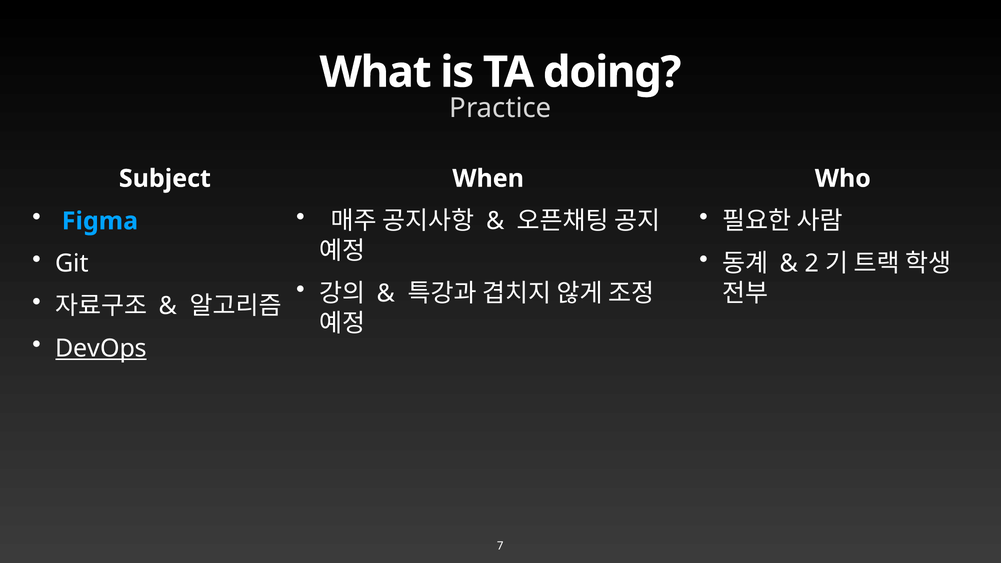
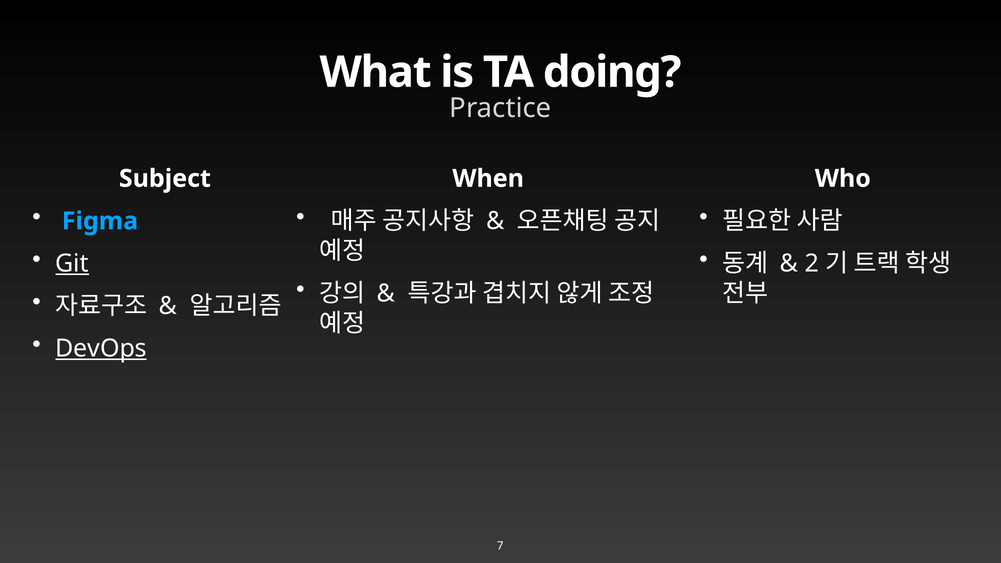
Git underline: none -> present (72, 264)
